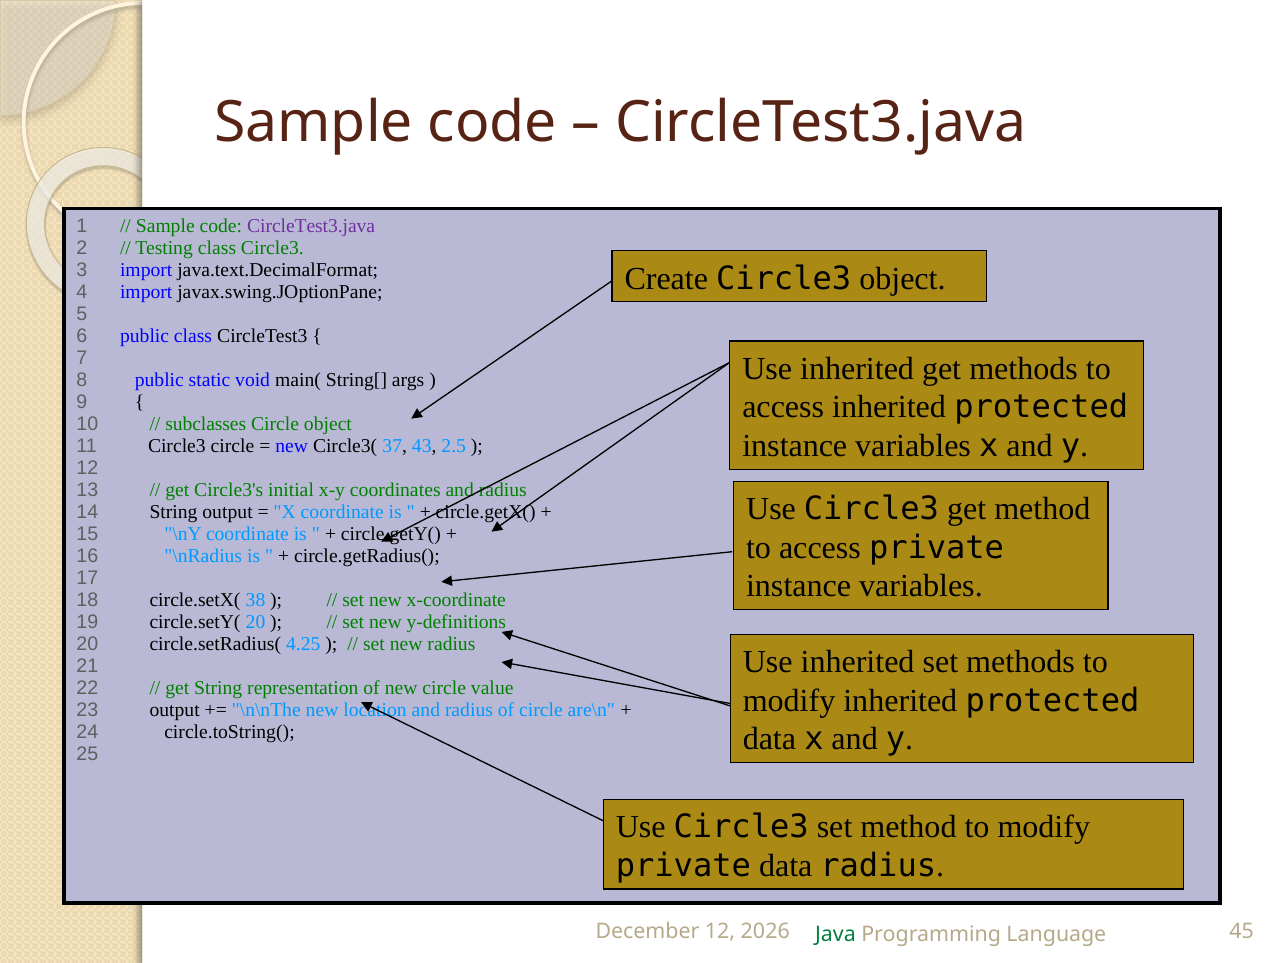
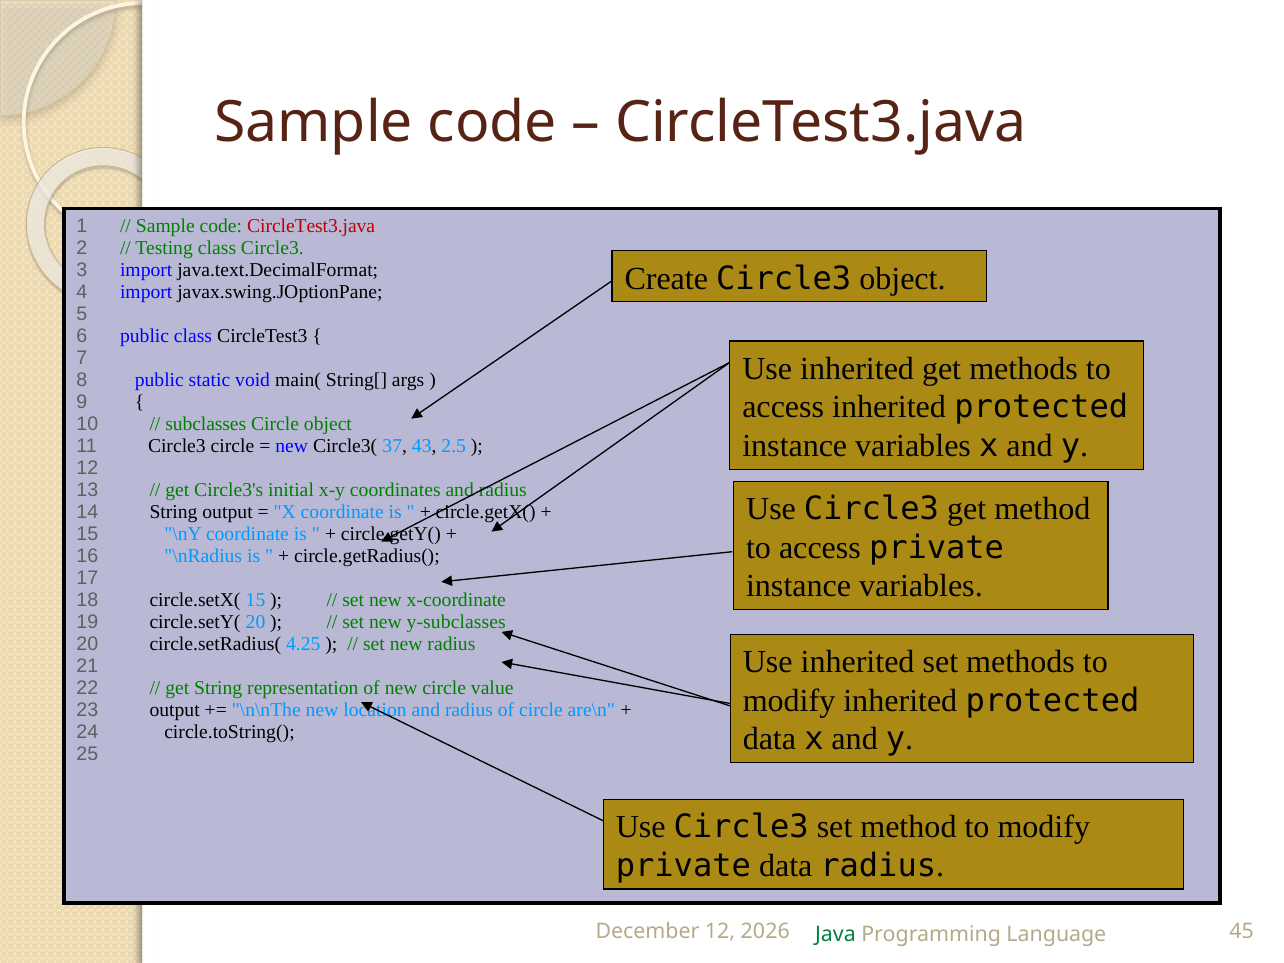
CircleTest3.java colour: purple -> red (311, 226)
circle.setX( 38: 38 -> 15 (255, 600)
y-definitions: y-definitions -> y-subclasses (456, 622)
